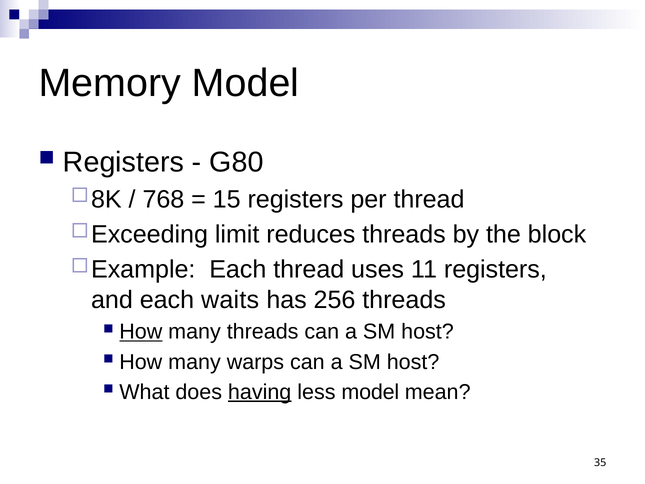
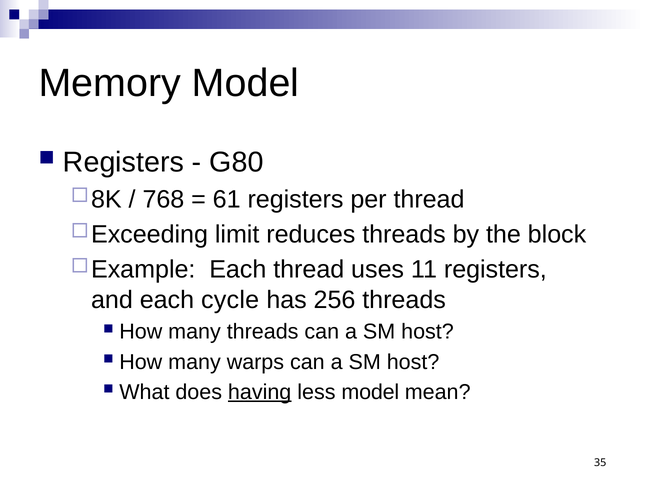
15: 15 -> 61 (227, 199)
waits: waits -> cycle (230, 300)
How underline: present -> none (141, 332)
